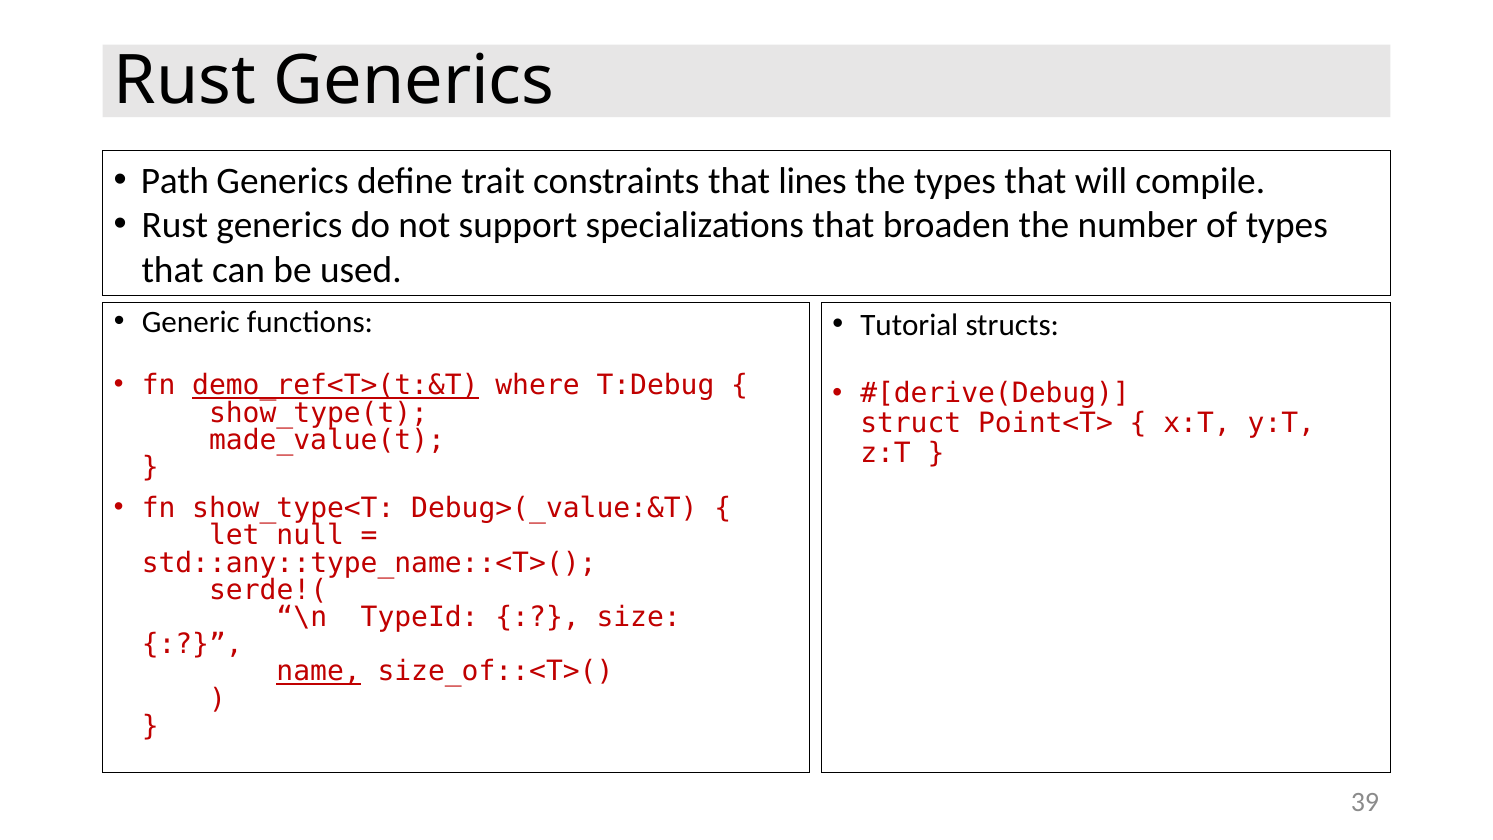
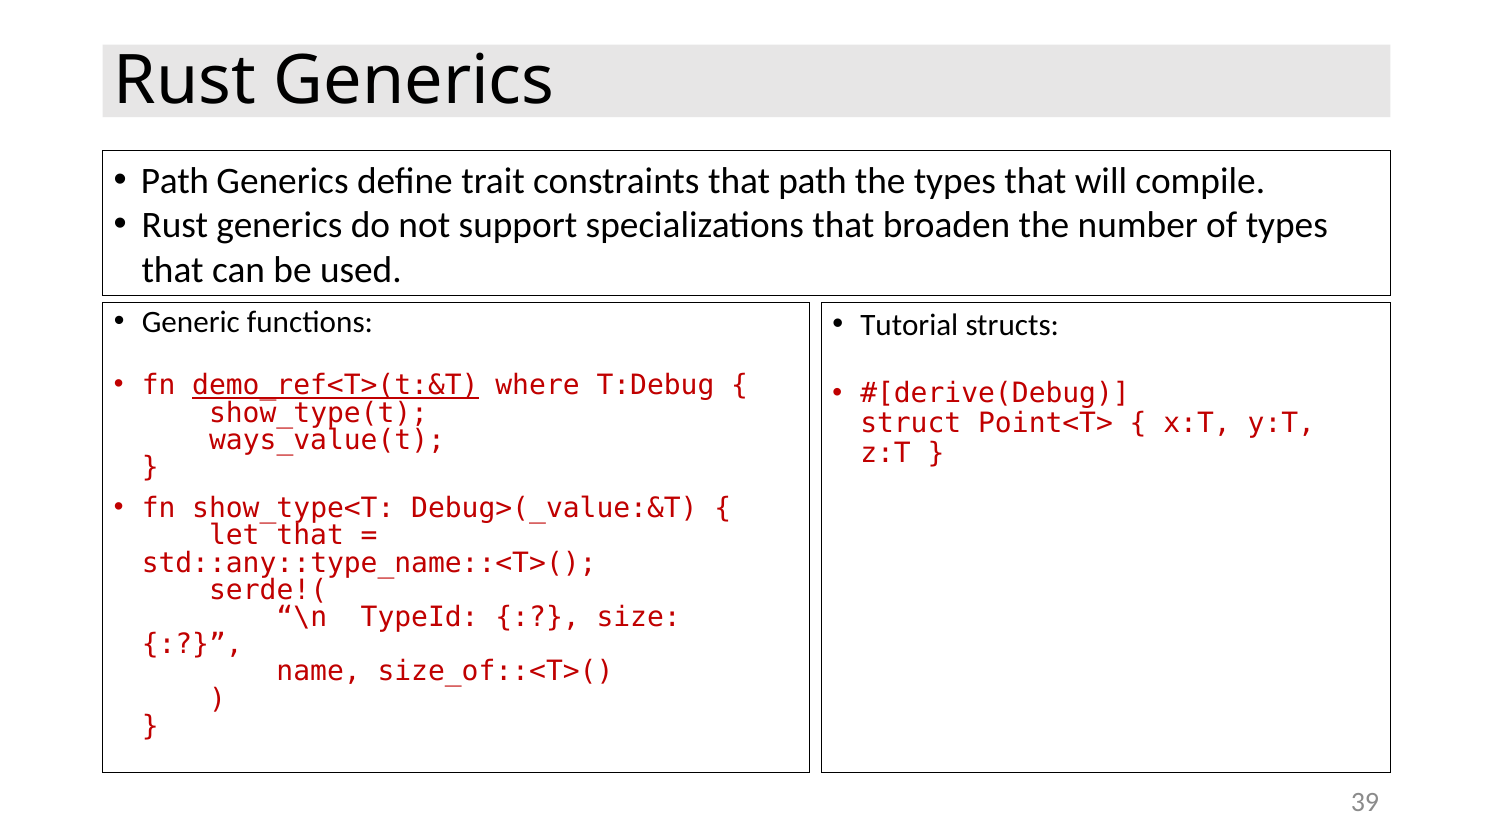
that lines: lines -> path (813, 181)
made_value(t: made_value(t -> ways_value(t (327, 440)
let null: null -> that (310, 536)
name underline: present -> none (319, 672)
